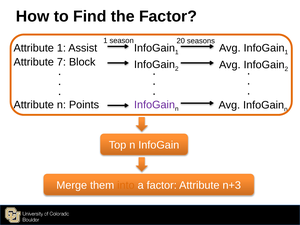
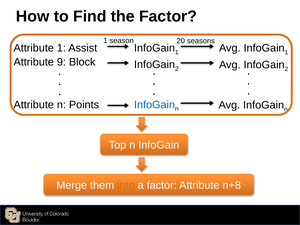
7: 7 -> 9 (61, 62)
InfoGain colour: purple -> blue (155, 105)
n+3: n+3 -> n+8 (232, 185)
